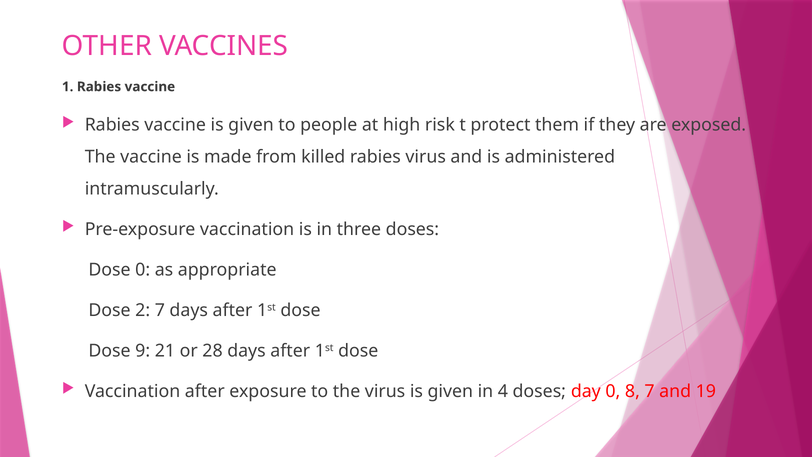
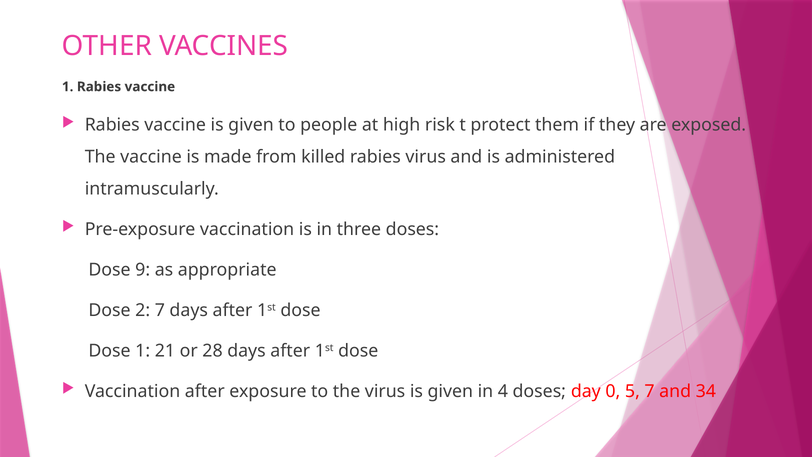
Dose 0: 0 -> 9 (143, 270)
Dose 9: 9 -> 1 (143, 351)
8: 8 -> 5 (632, 391)
19: 19 -> 34 (706, 391)
